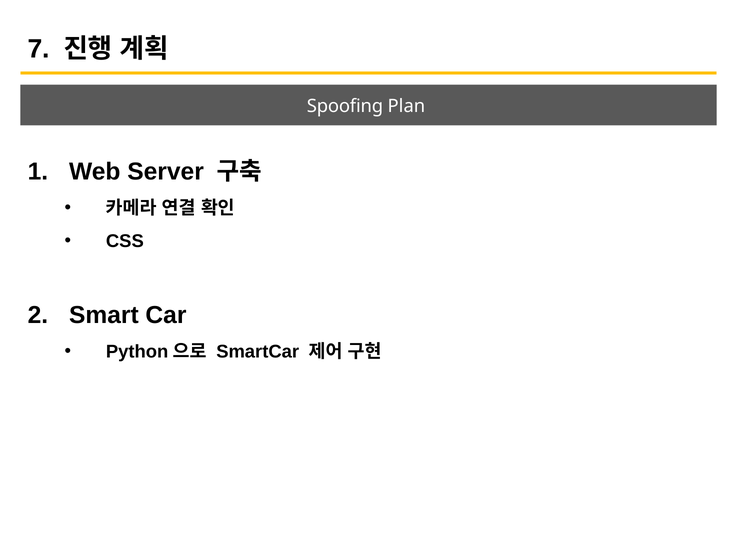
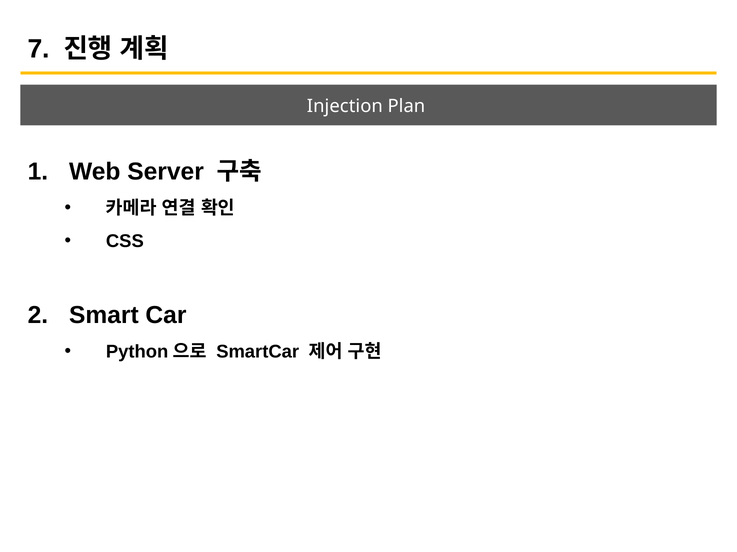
Spoofing: Spoofing -> Injection (345, 106)
